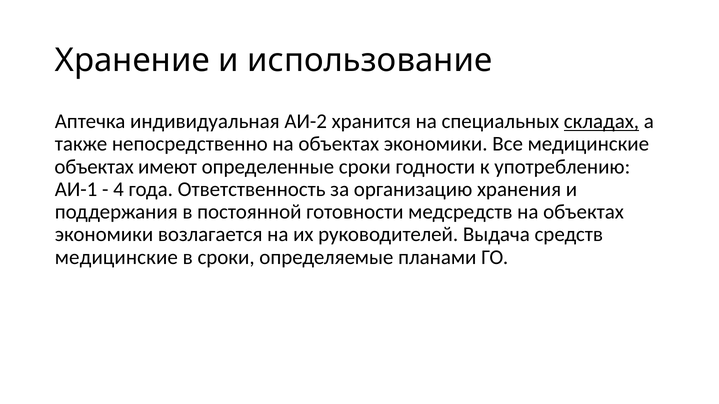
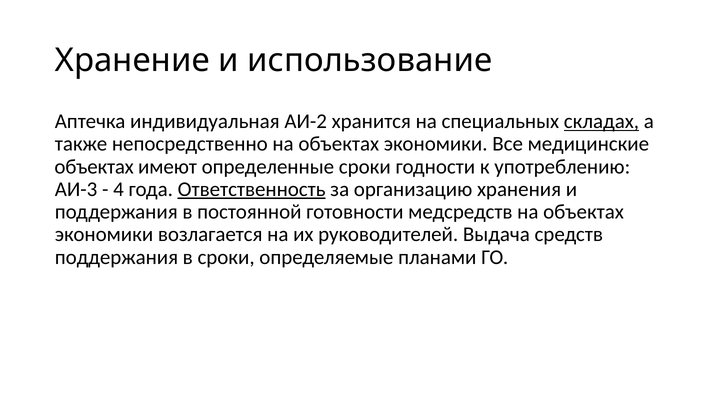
АИ-1: АИ-1 -> АИ-3 (76, 190)
Ответственность underline: none -> present (252, 190)
медицинские: медицинские -> поддержания (116, 257)
